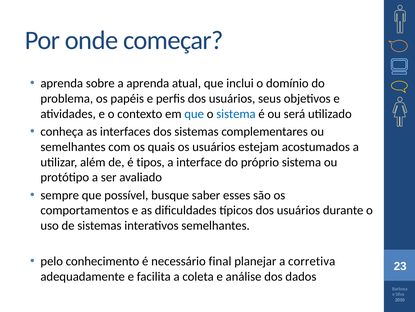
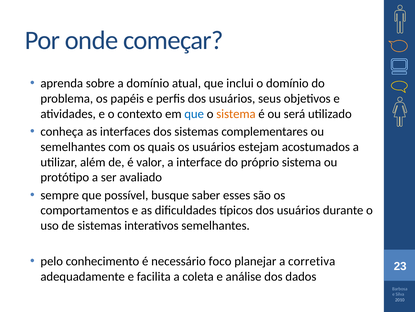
a aprenda: aprenda -> domínio (148, 83)
sistema colour: blue -> orange (236, 114)
tipos: tipos -> valor (151, 162)
final: final -> foco (220, 261)
